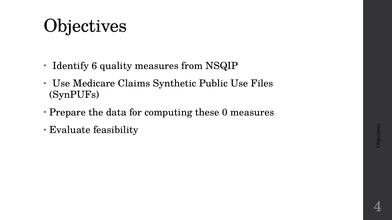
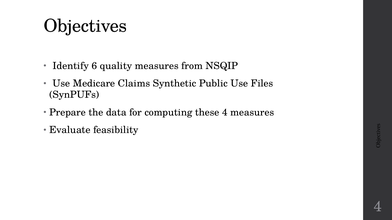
these 0: 0 -> 4 (225, 113)
